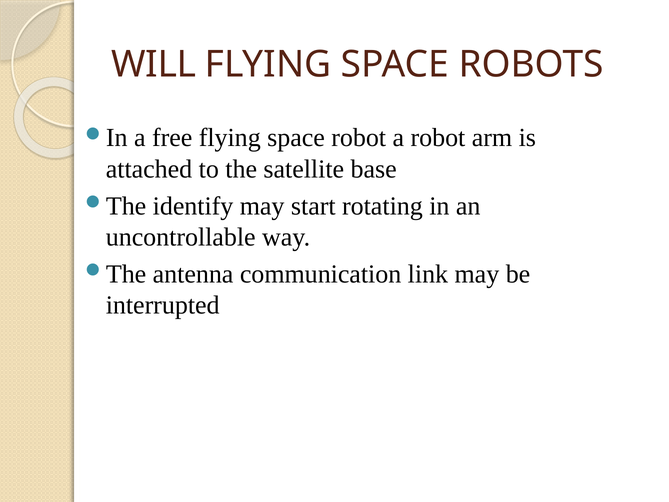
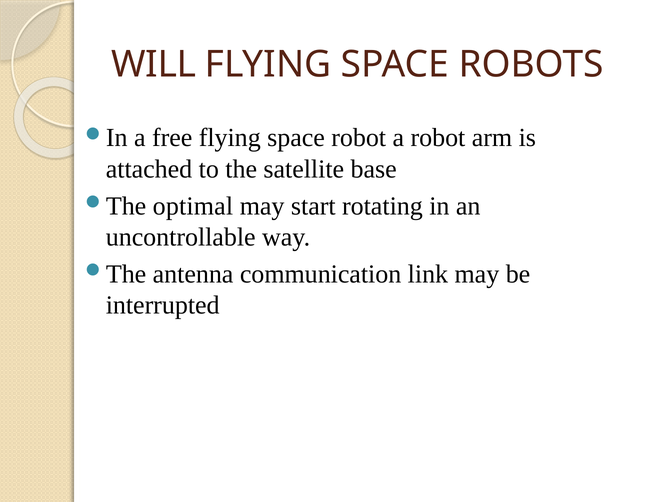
identify: identify -> optimal (193, 206)
